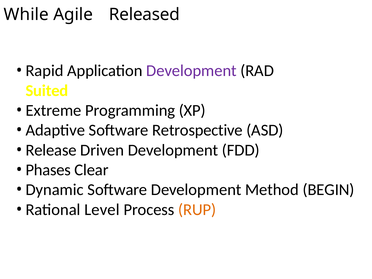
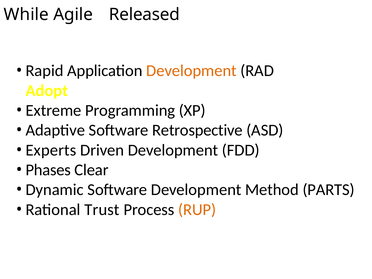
Development colour: purple -> orange (191, 71)
Suited: Suited -> Adopt (47, 91)
Release: Release -> Experts (51, 150)
BEGIN: BEGIN -> PARTS (329, 190)
Level: Level -> Trust (102, 210)
